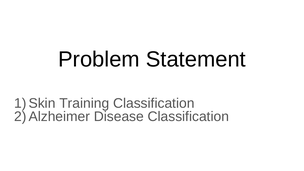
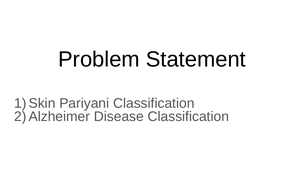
Training: Training -> Pariyani (84, 103)
